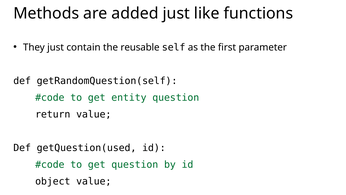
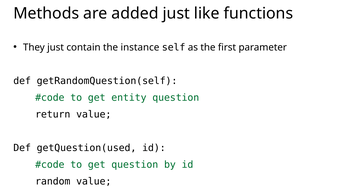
reusable: reusable -> instance (140, 47)
object: object -> random (53, 181)
